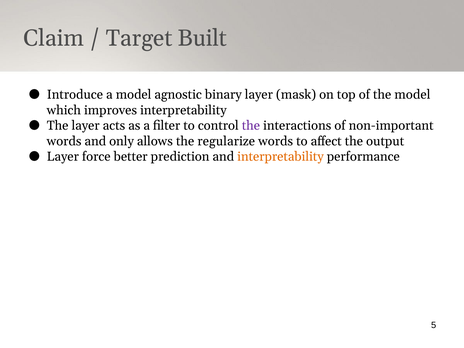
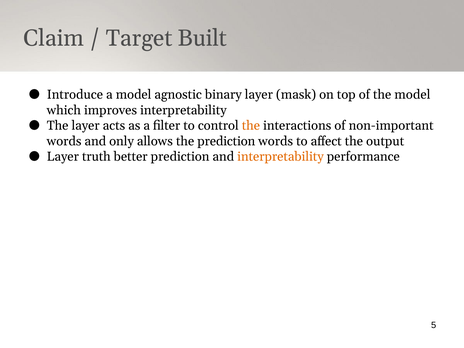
the colour: purple -> orange (251, 126)
the regularize: regularize -> prediction (226, 141)
force: force -> truth (96, 157)
